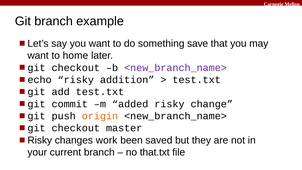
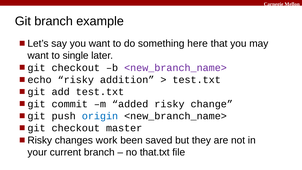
save: save -> here (198, 44)
home: home -> single (76, 56)
origin colour: orange -> blue (100, 116)
